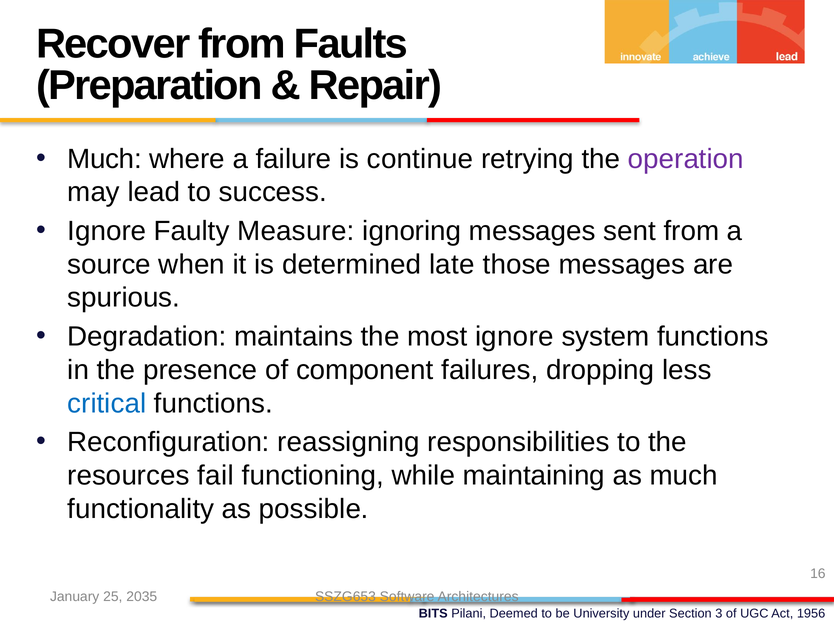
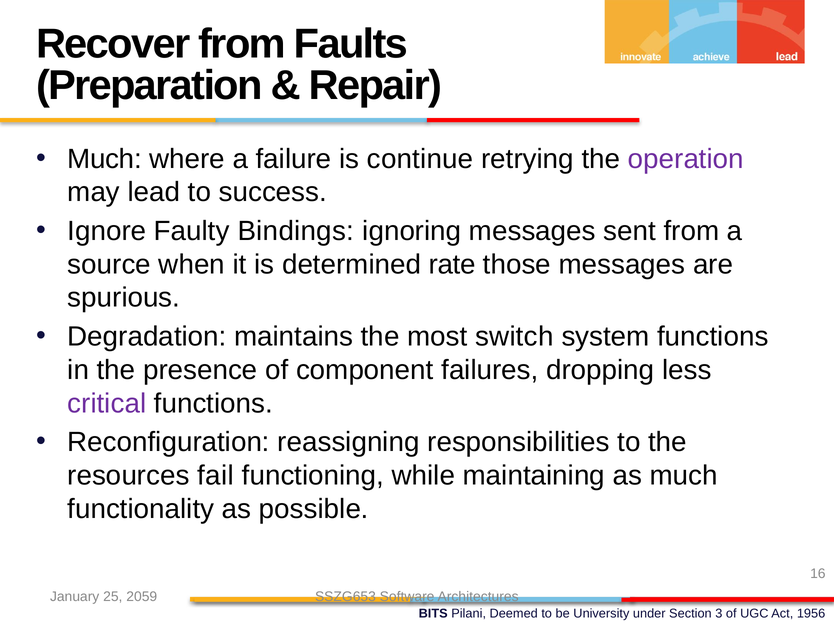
Measure: Measure -> Bindings (296, 231)
late: late -> rate (452, 265)
most ignore: ignore -> switch (514, 337)
critical colour: blue -> purple (107, 404)
2035: 2035 -> 2059 (142, 597)
